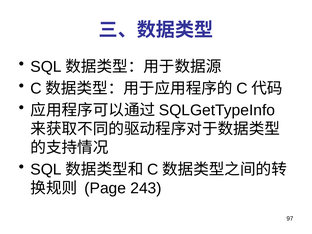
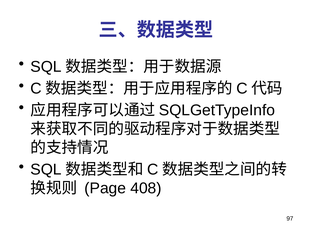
243: 243 -> 408 (146, 188)
